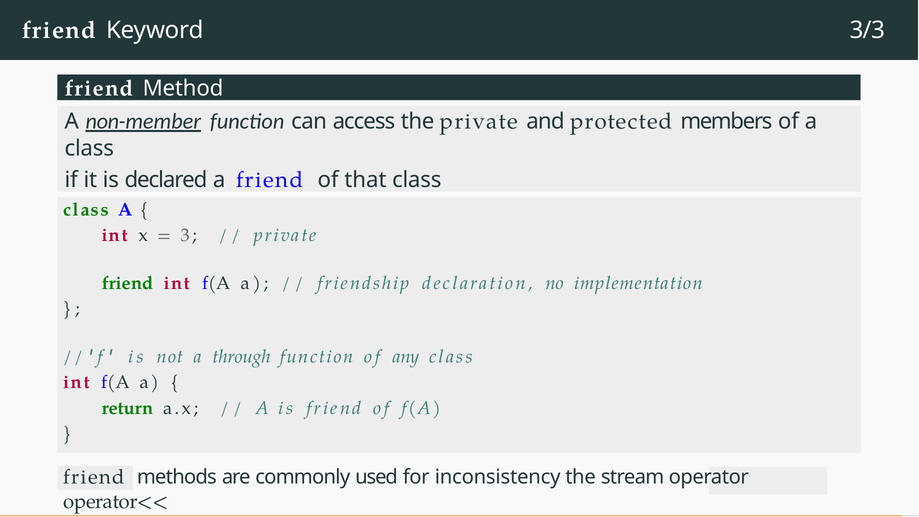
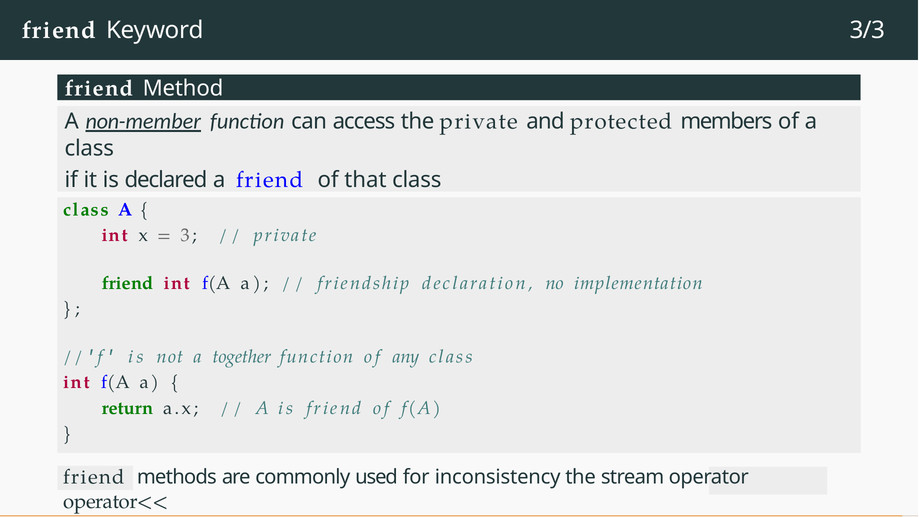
through: through -> together (242, 357)
